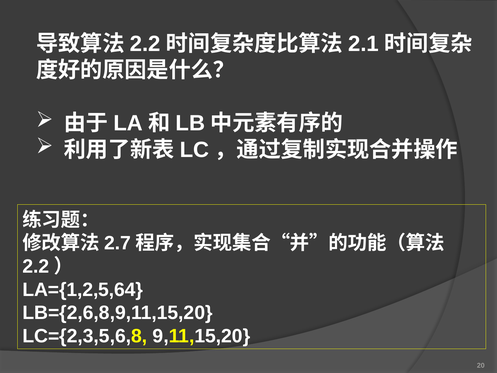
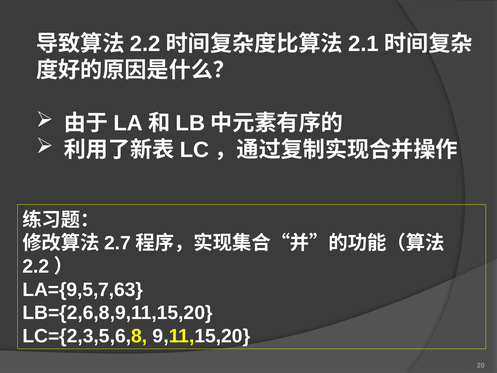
LA={1,2,5,64: LA={1,2,5,64 -> LA={9,5,7,63 (83, 290)
